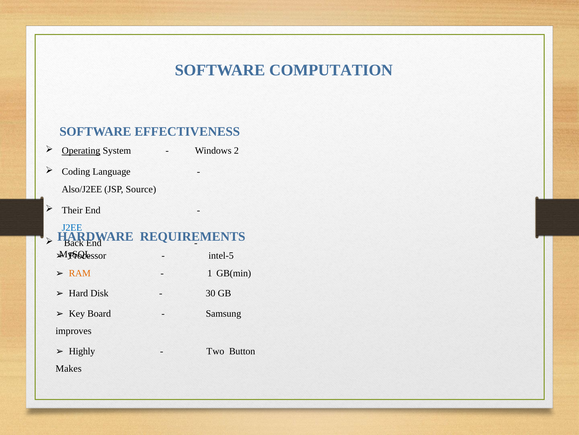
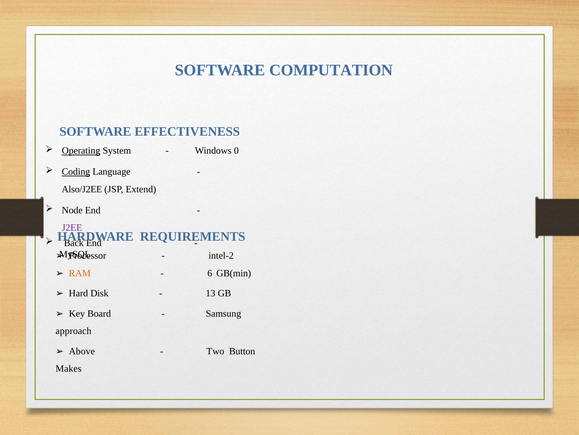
2: 2 -> 0 (236, 151)
Coding underline: none -> present (76, 171)
Source: Source -> Extend (141, 189)
Their: Their -> Node (72, 210)
J2EE colour: blue -> purple (72, 227)
intel-5: intel-5 -> intel-2 (221, 255)
1: 1 -> 6 (210, 273)
30: 30 -> 13 (211, 293)
improves: improves -> approach (74, 331)
Highly: Highly -> Above (82, 351)
